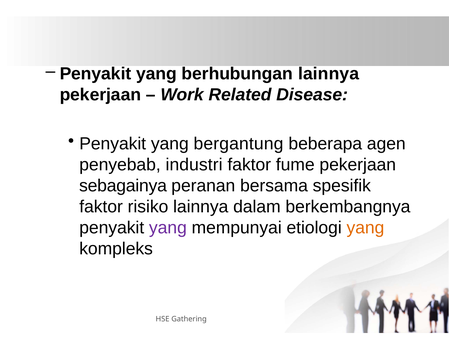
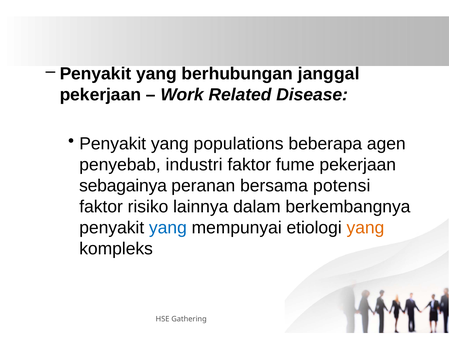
berhubungan lainnya: lainnya -> janggal (329, 74)
bergantung: bergantung -> populations (239, 144)
spesifik: spesifik -> potensi (342, 186)
yang colour: purple -> blue (168, 228)
